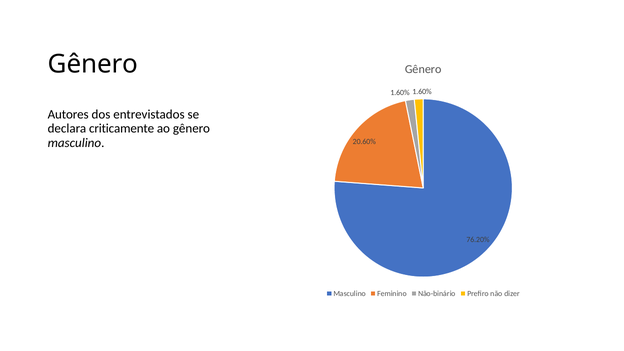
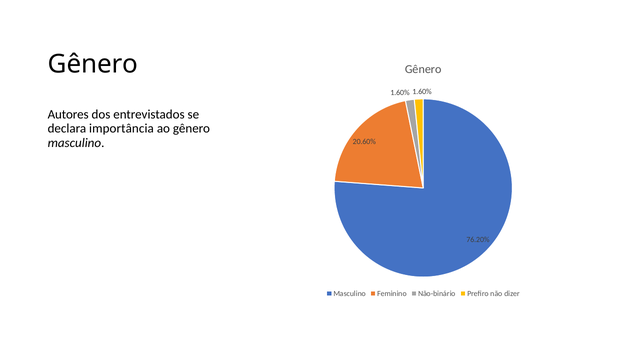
criticamente: criticamente -> importância (121, 129)
